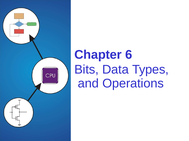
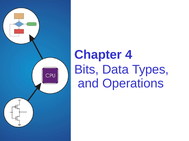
6: 6 -> 4 (129, 55)
